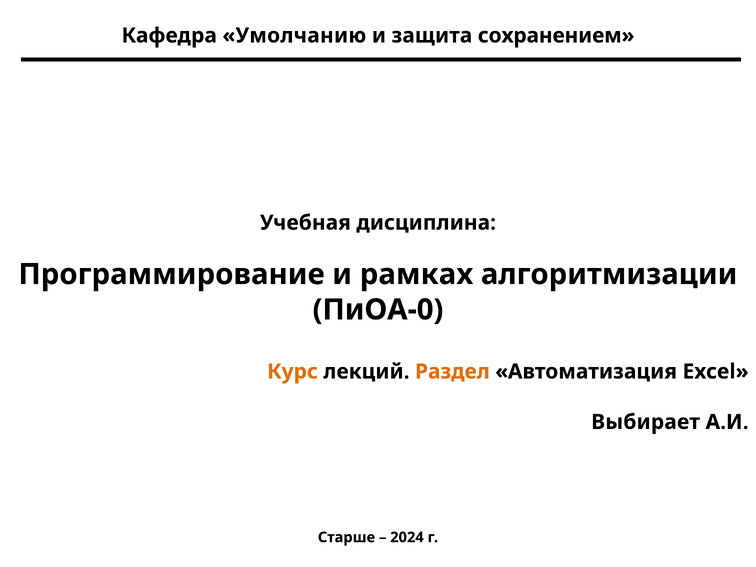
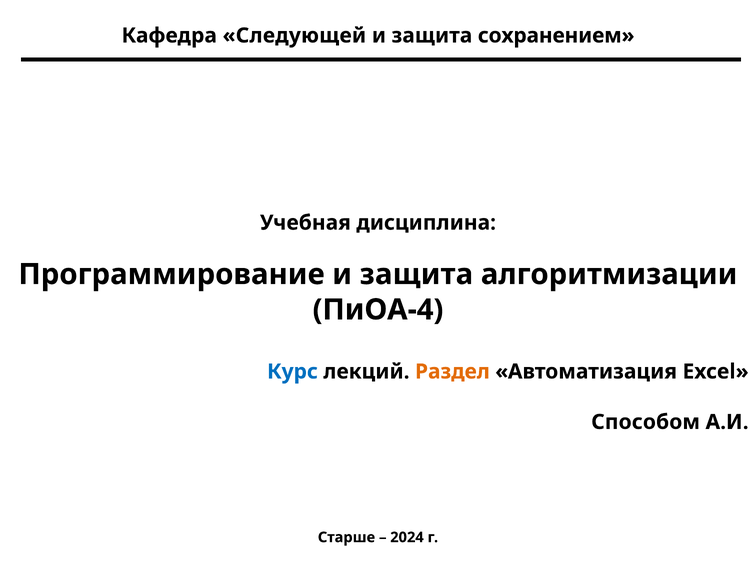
Умолчанию: Умолчанию -> Следующей (294, 36)
Программирование и рамках: рамках -> защита (416, 274)
ПиОА-0: ПиОА-0 -> ПиОА-4 (378, 310)
Курс colour: orange -> blue (292, 372)
Выбирает: Выбирает -> Способом (646, 422)
